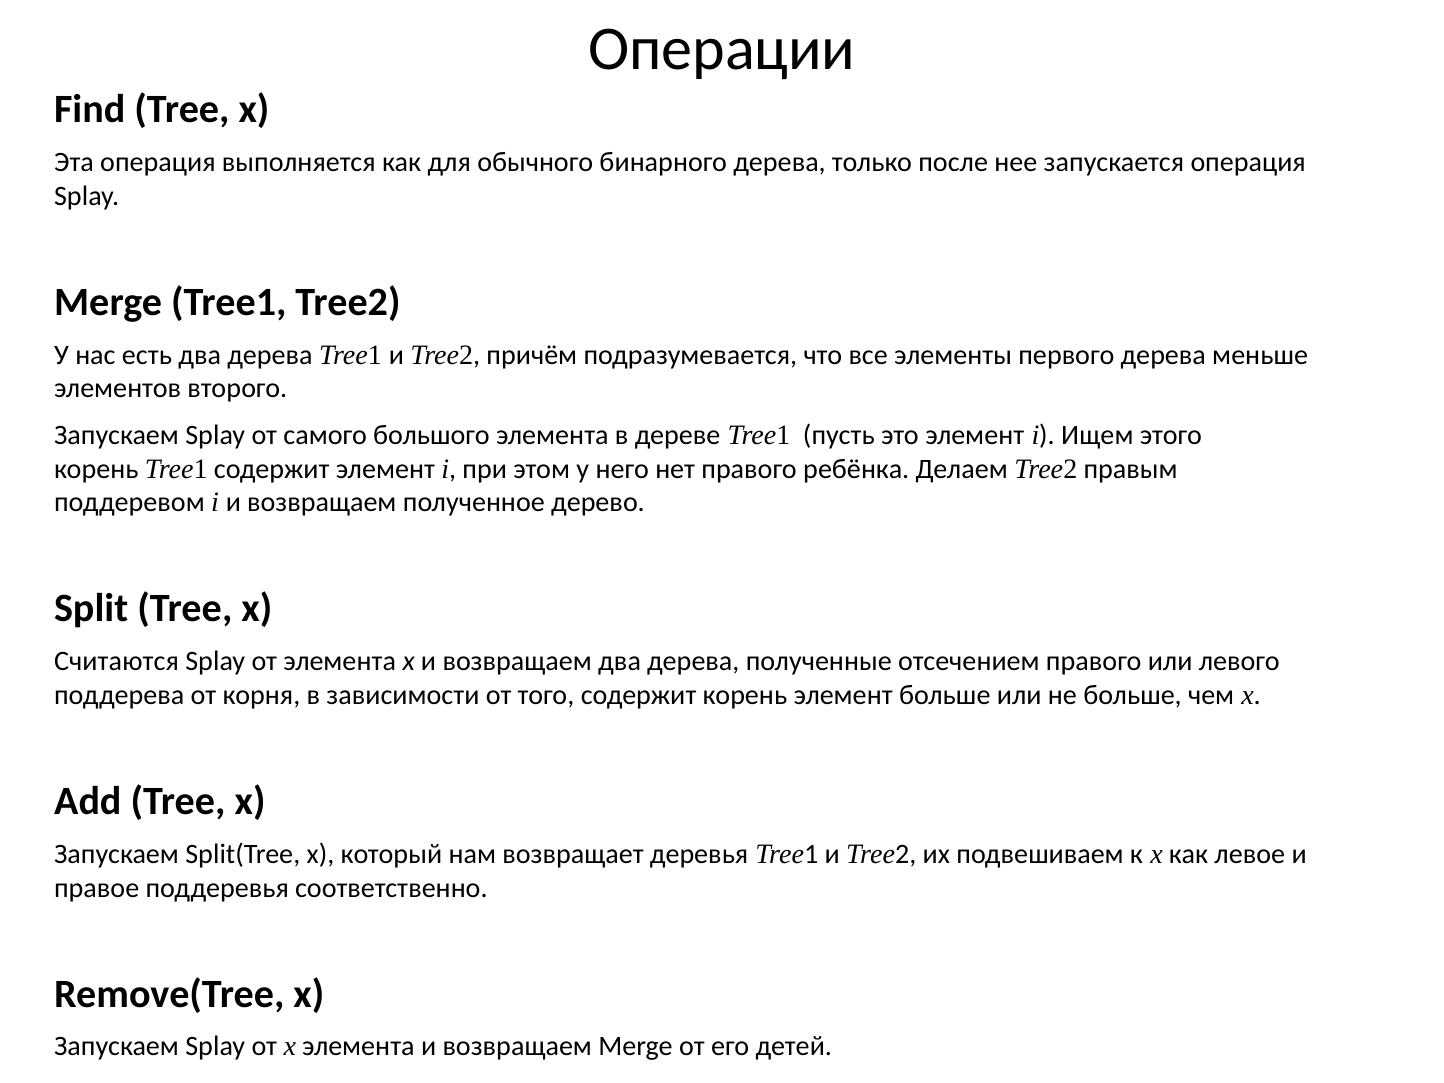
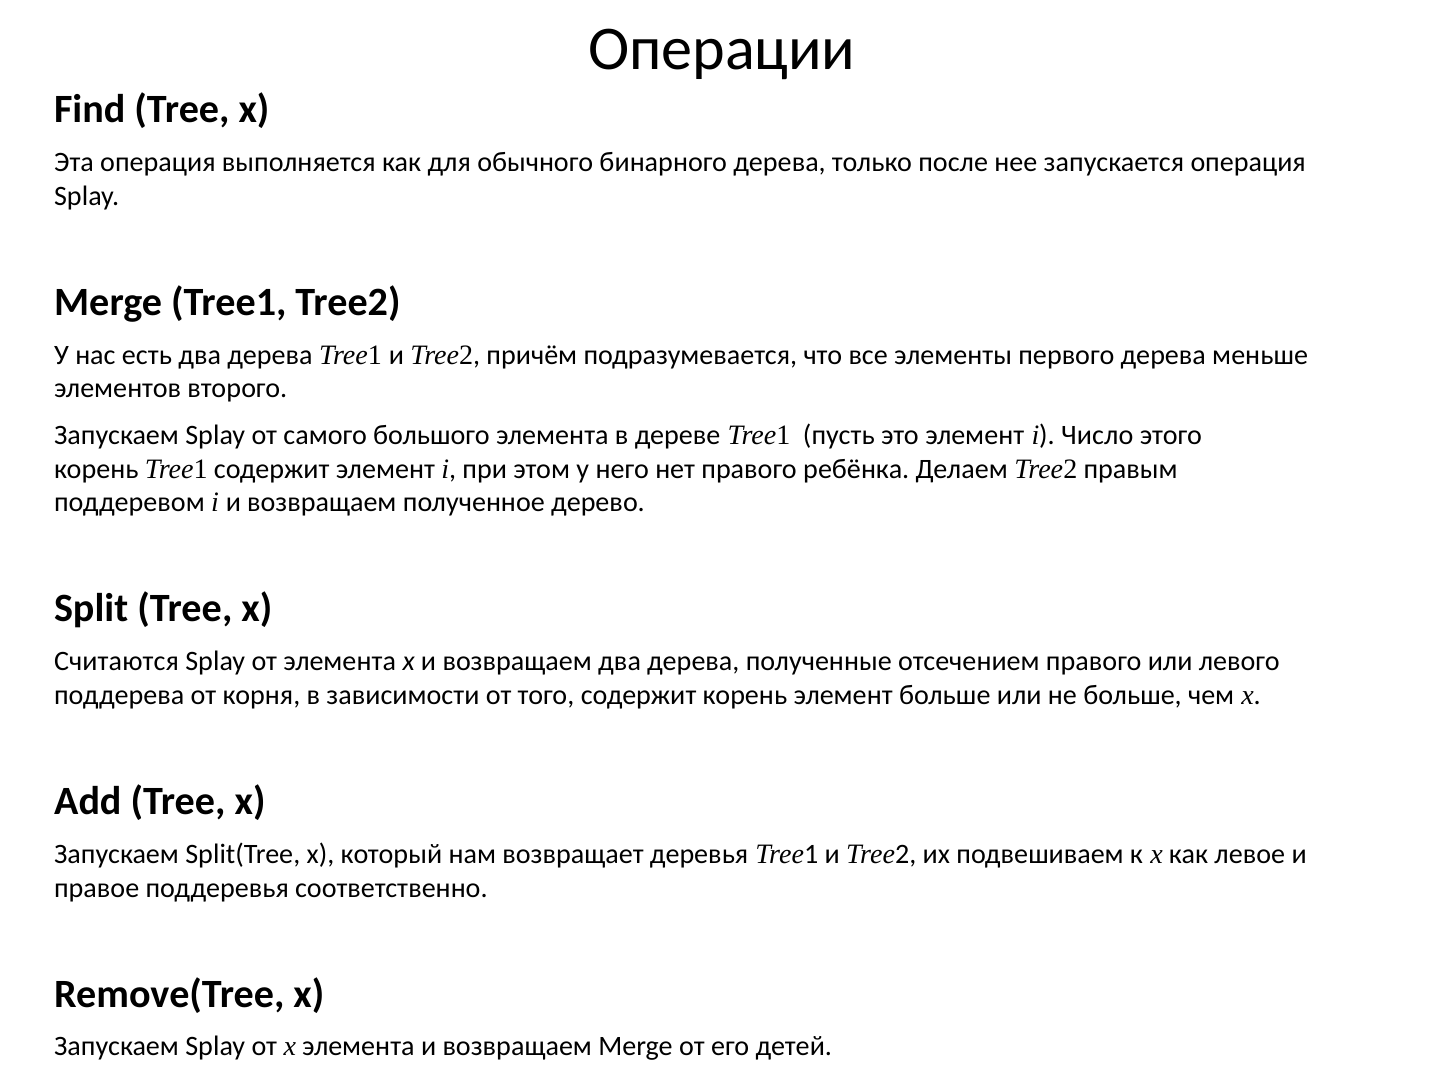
Ищем: Ищем -> Число (1097, 435)
